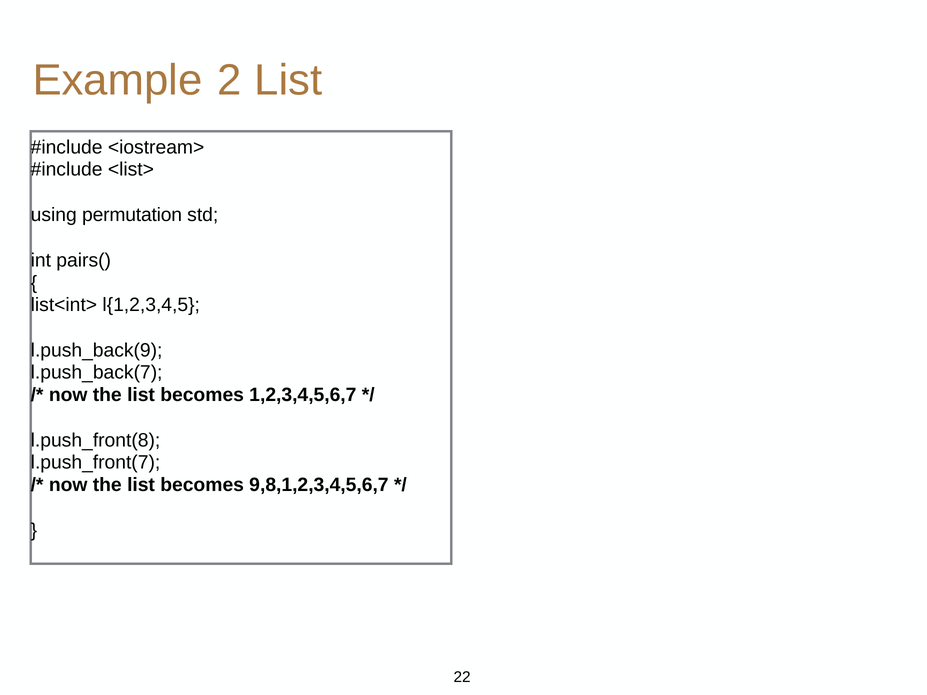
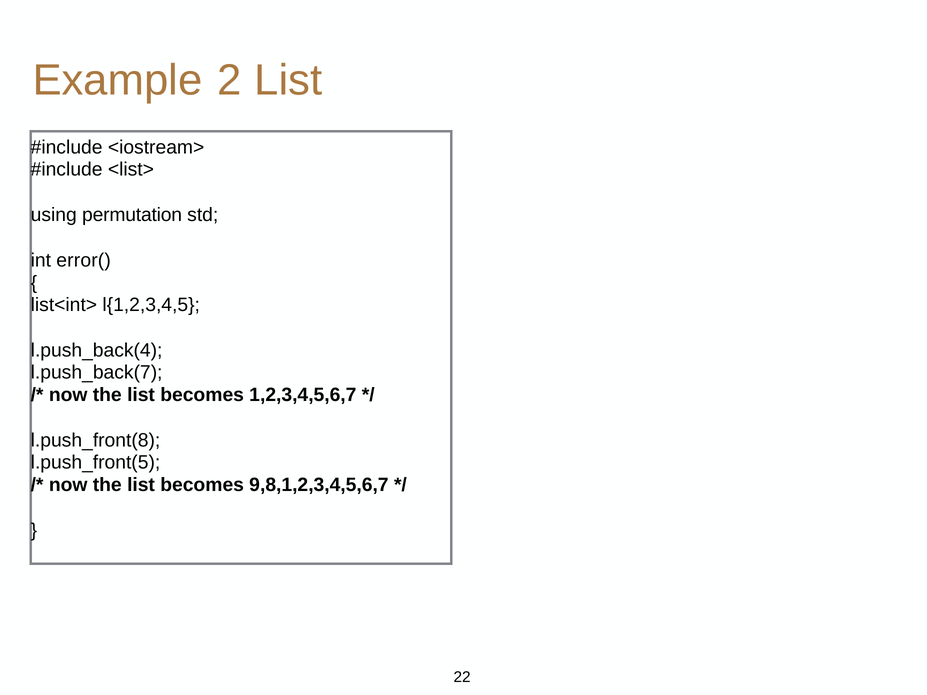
pairs(: pairs( -> error( (84, 261)
l.push_back(9: l.push_back(9 -> l.push_back(4 (97, 350)
l.push_front(7: l.push_front(7 -> l.push_front(5 (95, 463)
